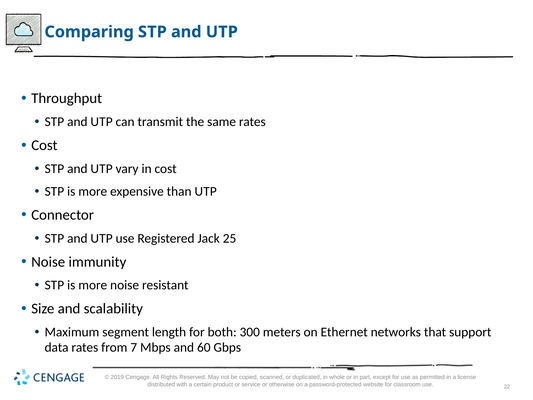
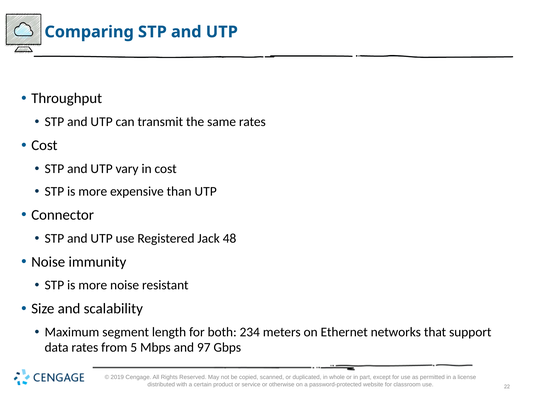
25: 25 -> 48 (230, 238)
300: 300 -> 234 (250, 332)
7: 7 -> 5 (134, 347)
60: 60 -> 97 (204, 347)
